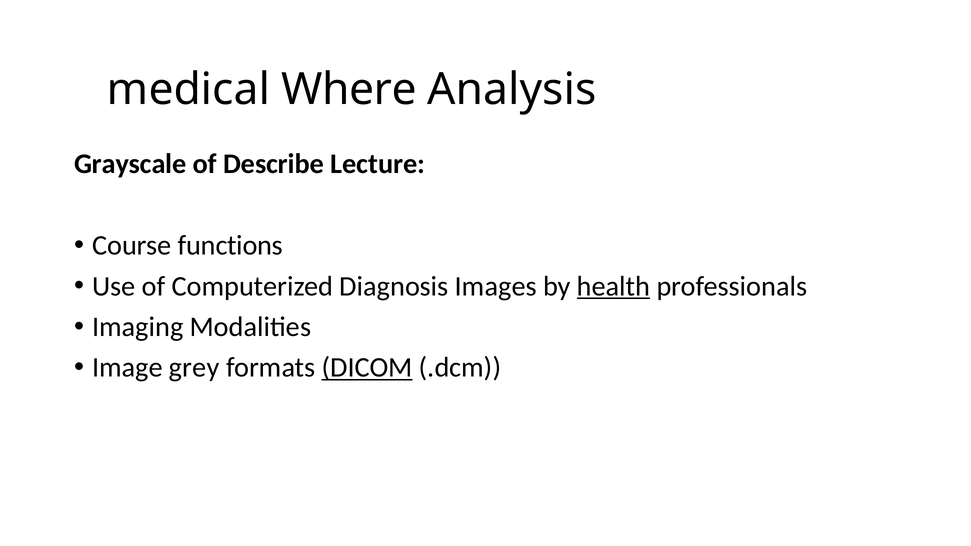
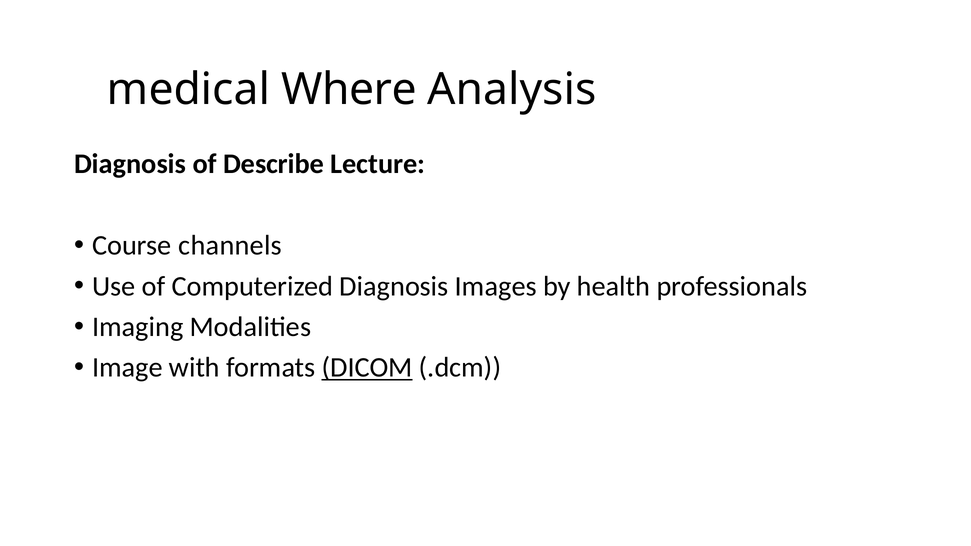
Grayscale: Grayscale -> Diagnosis (130, 164)
functions: functions -> channels (230, 246)
health underline: present -> none (614, 286)
grey: grey -> with (194, 368)
